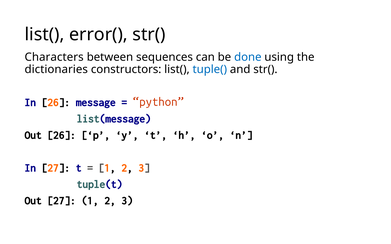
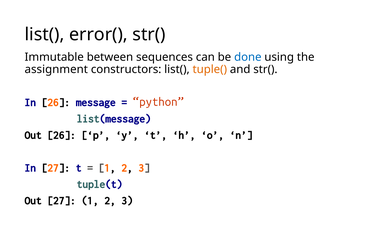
Characters: Characters -> Immutable (54, 57)
dictionaries: dictionaries -> assignment (56, 70)
tuple( colour: blue -> orange (210, 70)
